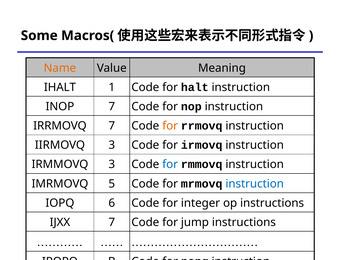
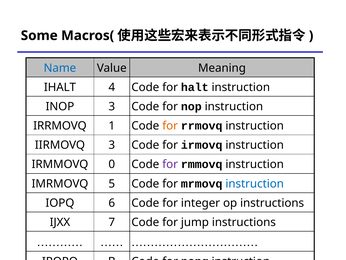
Name colour: orange -> blue (60, 68)
1: 1 -> 4 (112, 87)
INOP 7: 7 -> 3 (112, 106)
IRRMOVQ 7: 7 -> 1 (112, 126)
IRMMOVQ 3: 3 -> 0 (112, 164)
for colour: blue -> purple (170, 164)
